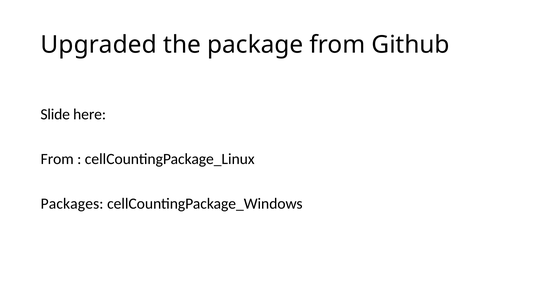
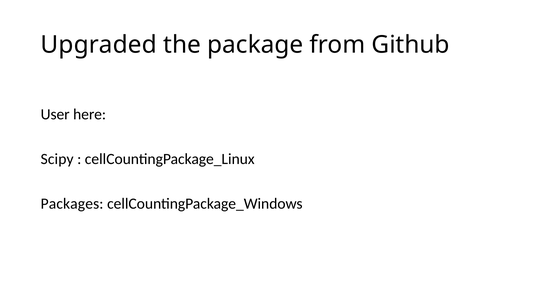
Slide: Slide -> User (55, 114)
From: From -> Scipy (57, 159)
